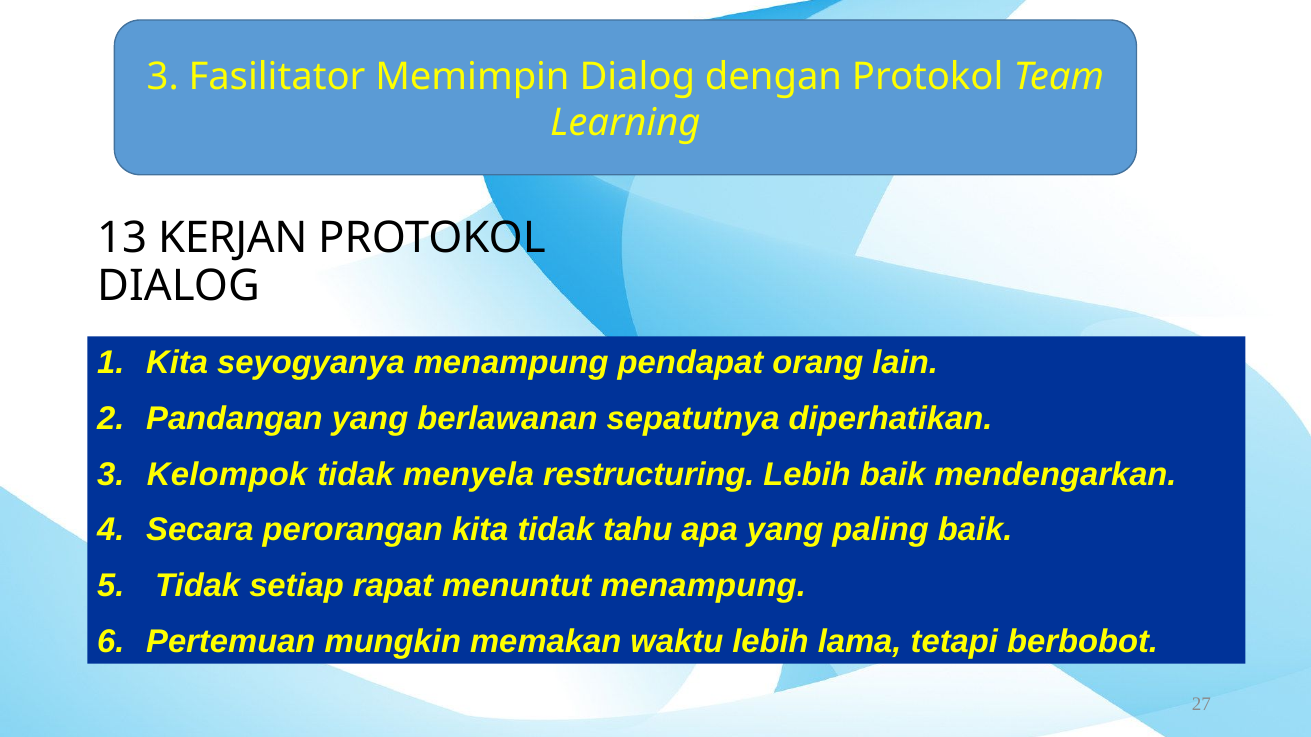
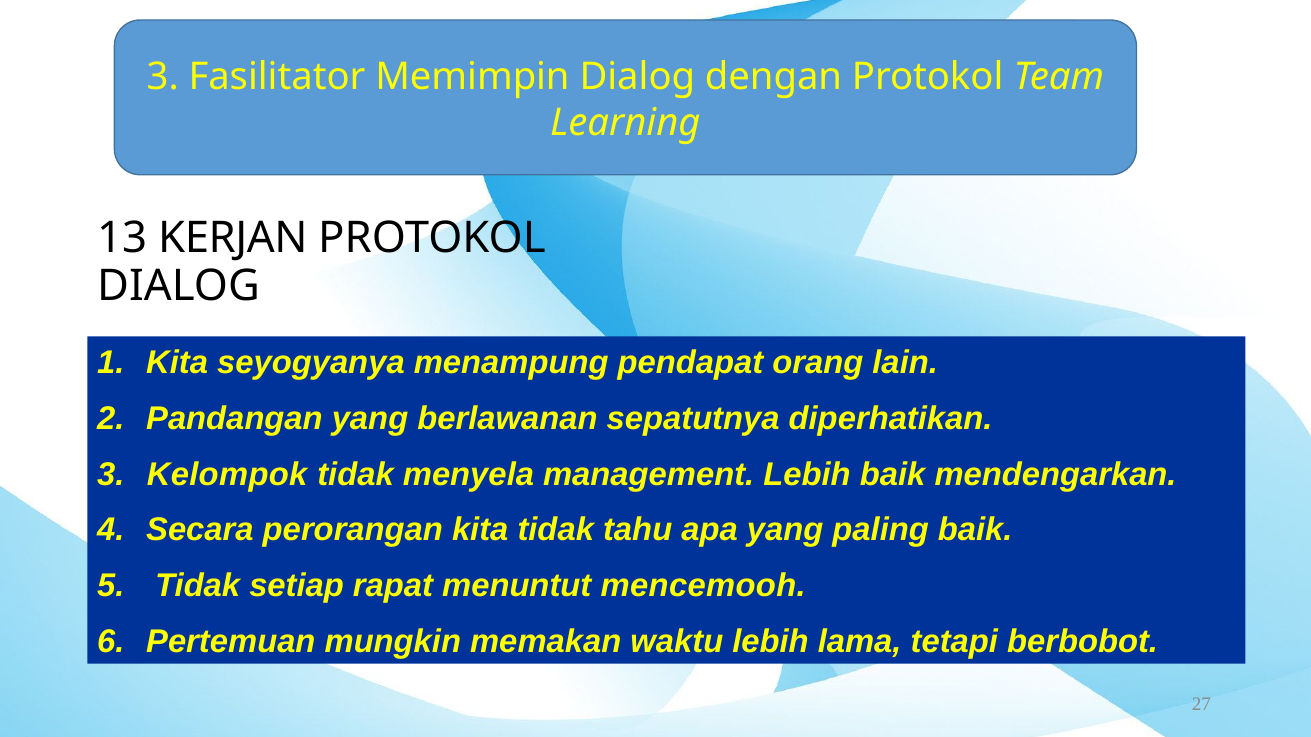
restructuring: restructuring -> management (649, 475)
menuntut menampung: menampung -> mencemooh (703, 586)
